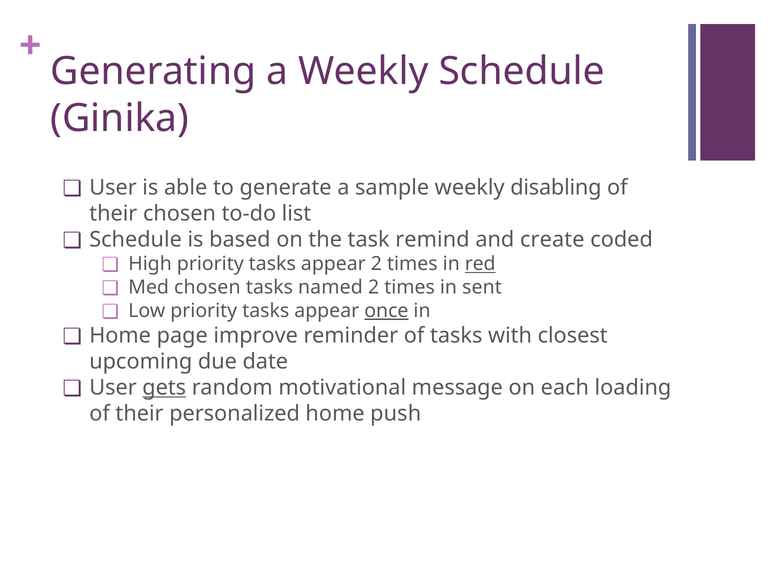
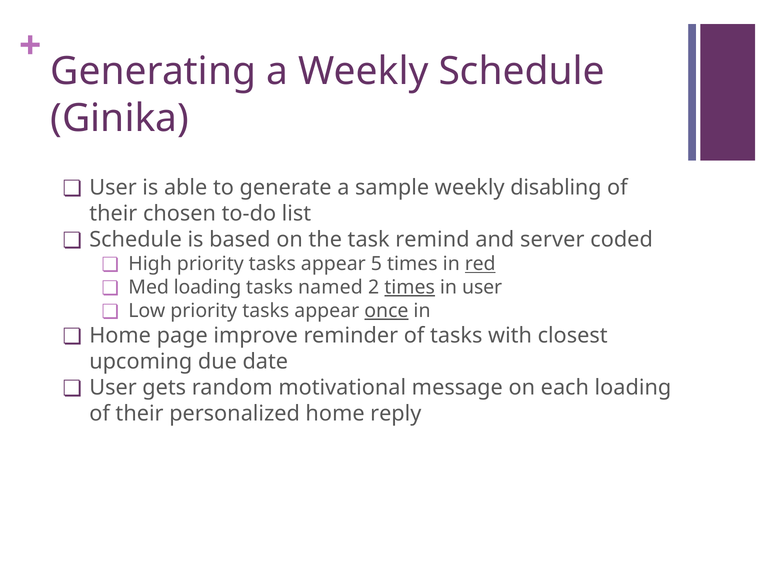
create: create -> server (552, 239)
appear 2: 2 -> 5 (376, 264)
Med chosen: chosen -> loading (208, 287)
times underline: none -> present (410, 287)
in sent: sent -> user (482, 287)
gets underline: present -> none (164, 388)
push: push -> reply (396, 414)
